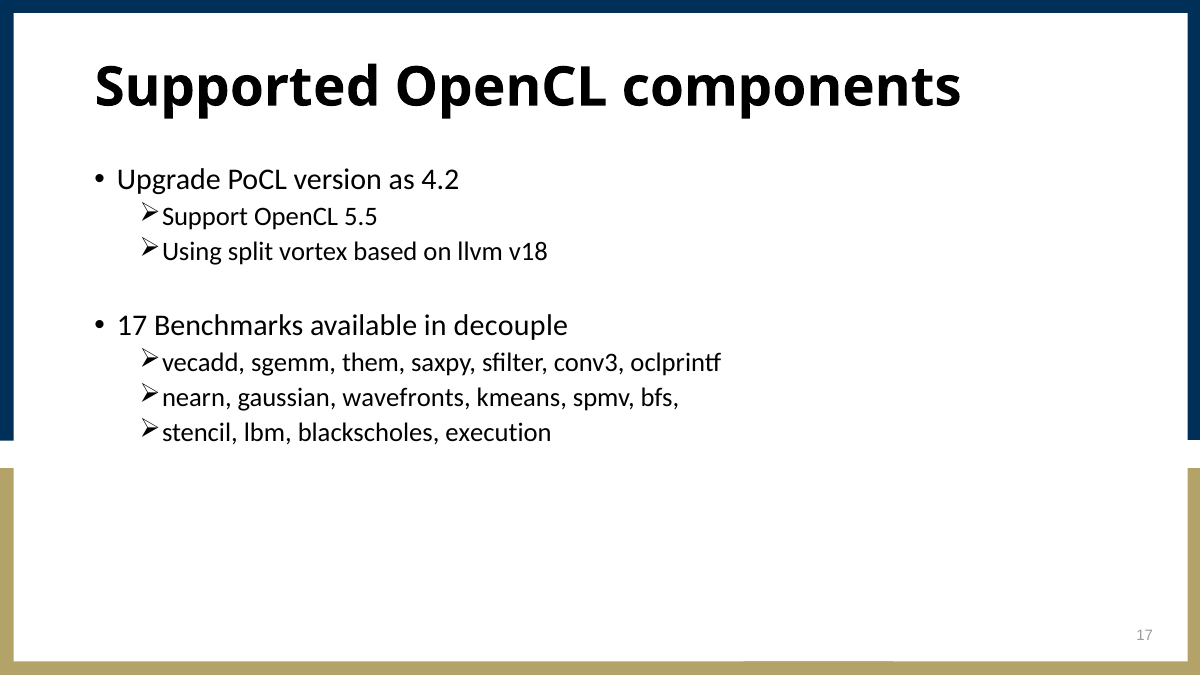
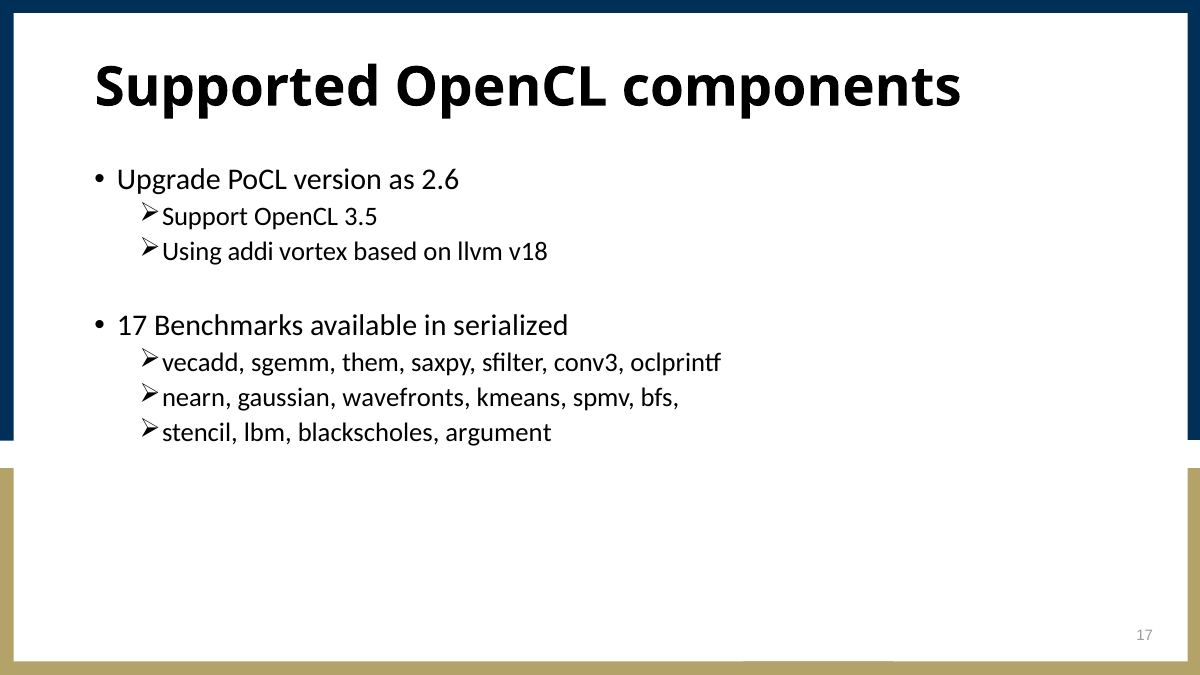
4.2: 4.2 -> 2.6 (440, 180)
5.5: 5.5 -> 3.5 (361, 216)
split: split -> addi (251, 251)
decouple: decouple -> serialized (511, 326)
execution: execution -> argument (499, 433)
